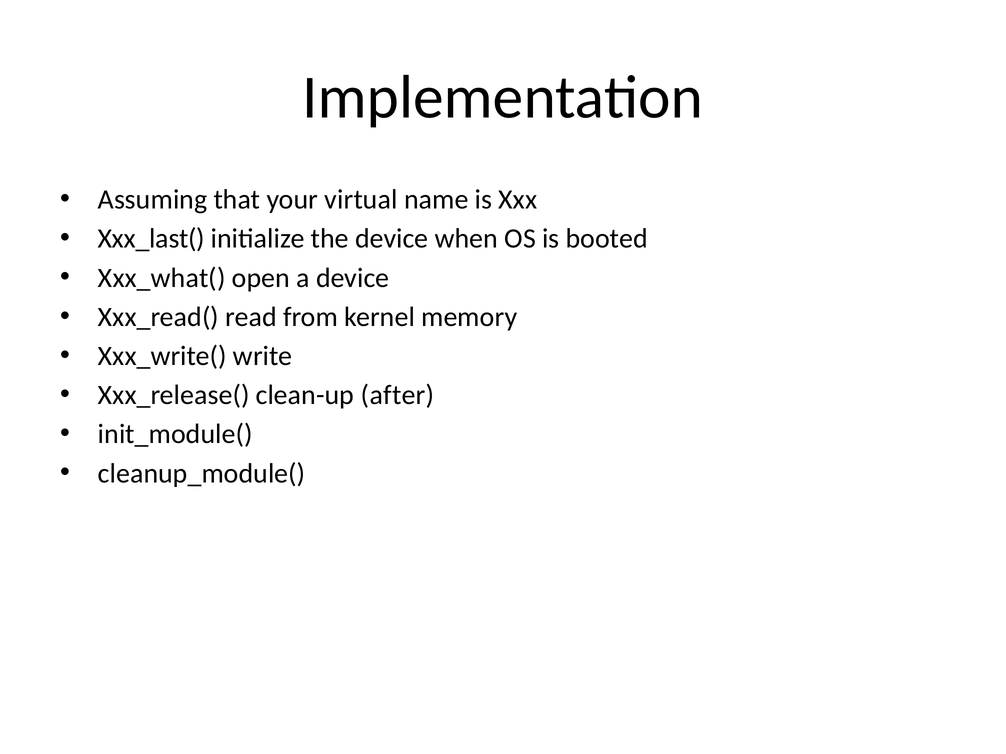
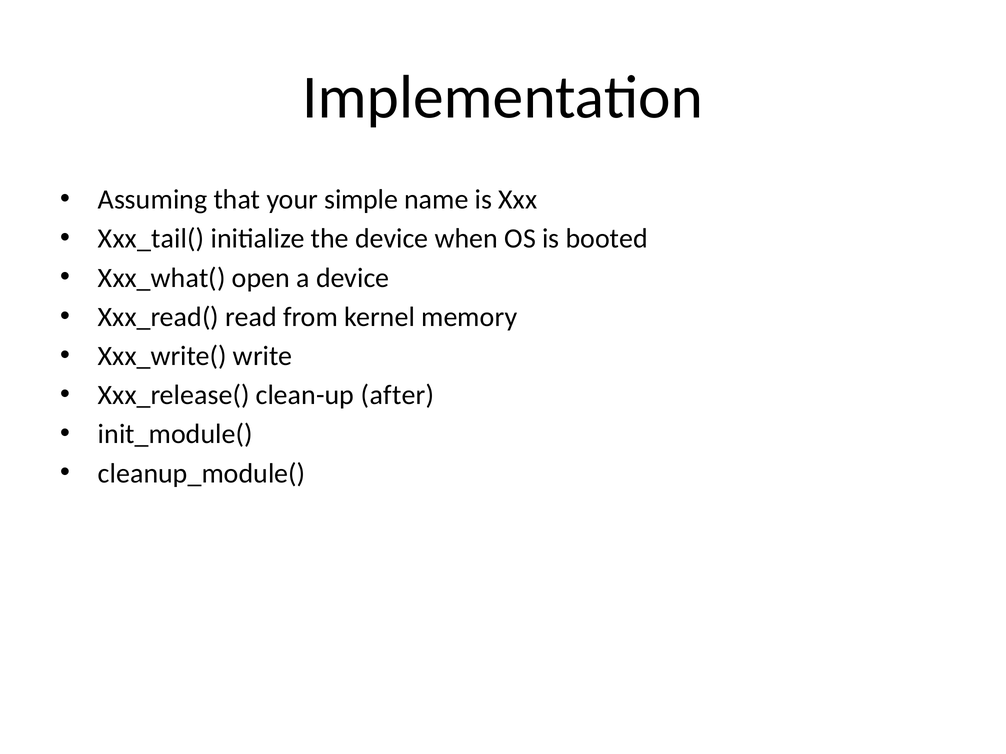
virtual: virtual -> simple (361, 200)
Xxx_last(: Xxx_last( -> Xxx_tail( (151, 239)
